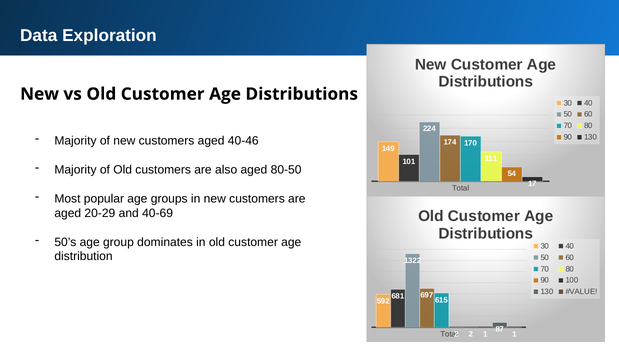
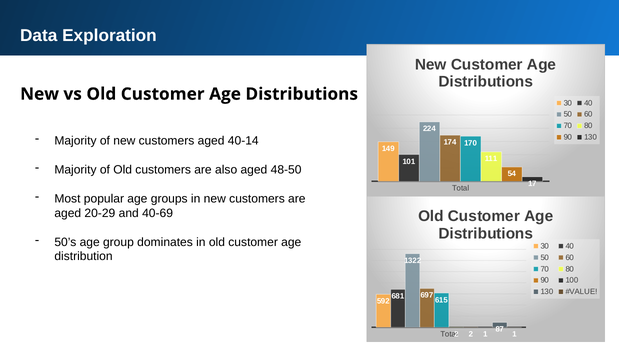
40-46: 40-46 -> 40-14 (243, 141)
80-50: 80-50 -> 48-50 (286, 170)
